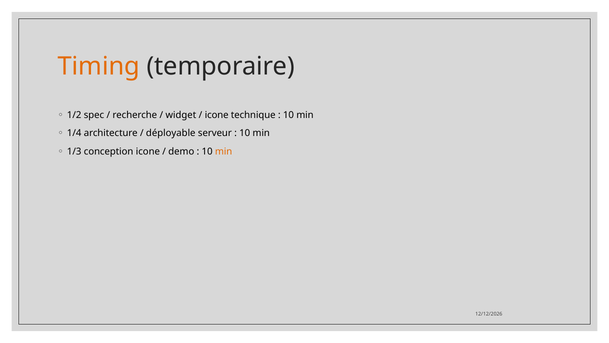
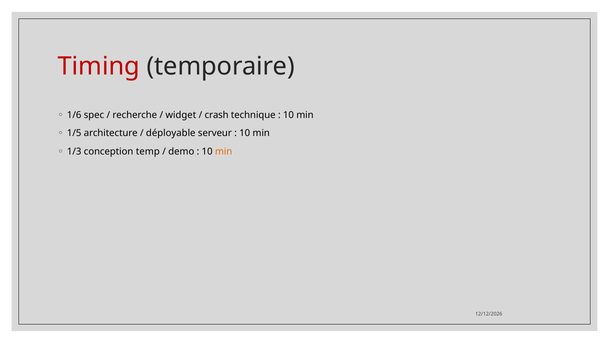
Timing colour: orange -> red (99, 66)
1/2: 1/2 -> 1/6 (74, 115)
icone: icone -> crash (217, 115)
1/4: 1/4 -> 1/5 (74, 133)
conception icone: icone -> temp (148, 151)
